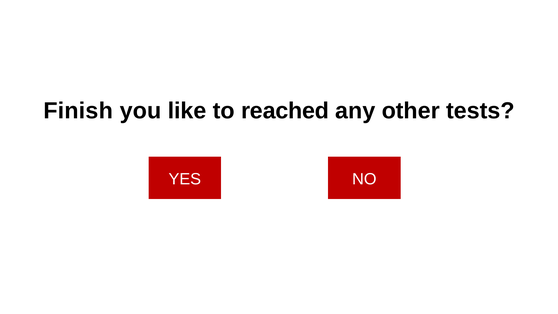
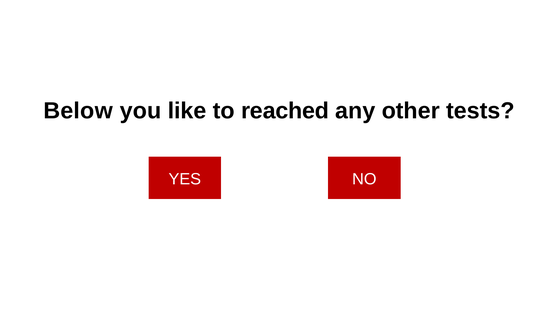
Finish: Finish -> Below (78, 111)
